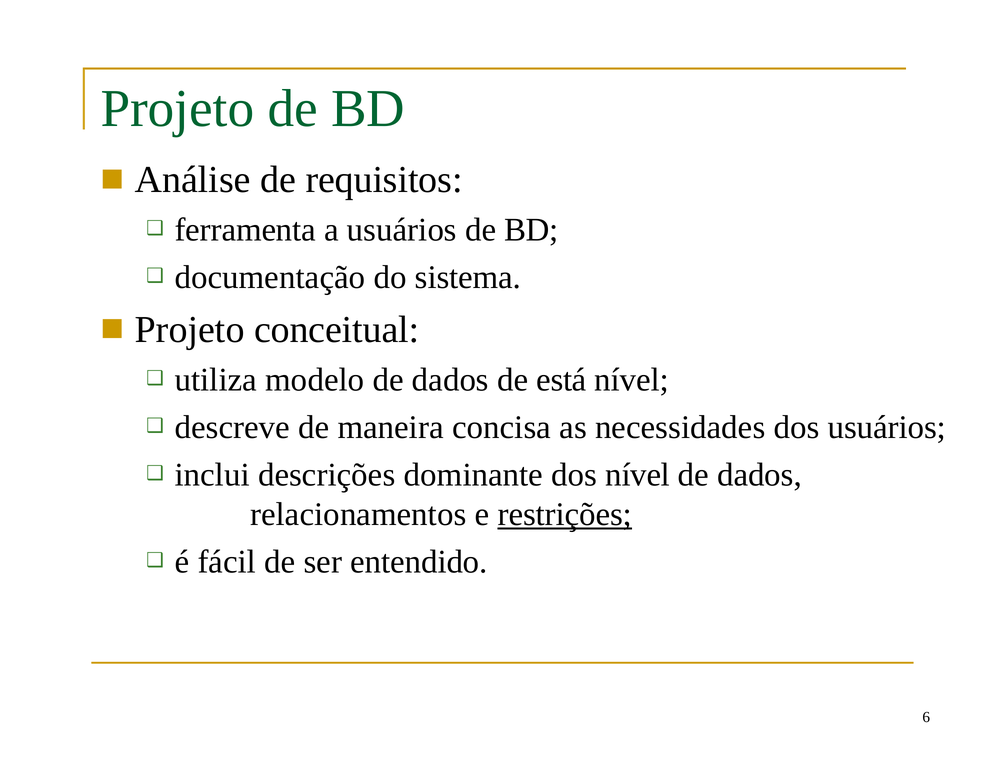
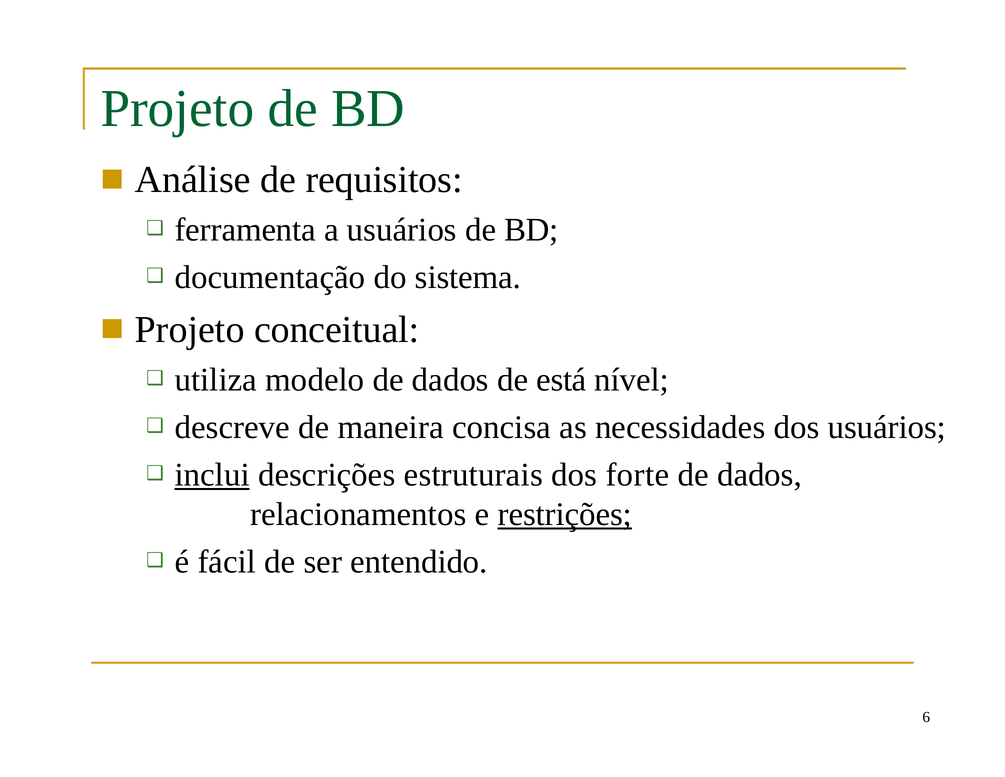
inclui underline: none -> present (212, 475)
dominante: dominante -> estruturais (473, 475)
dos nível: nível -> forte (637, 475)
